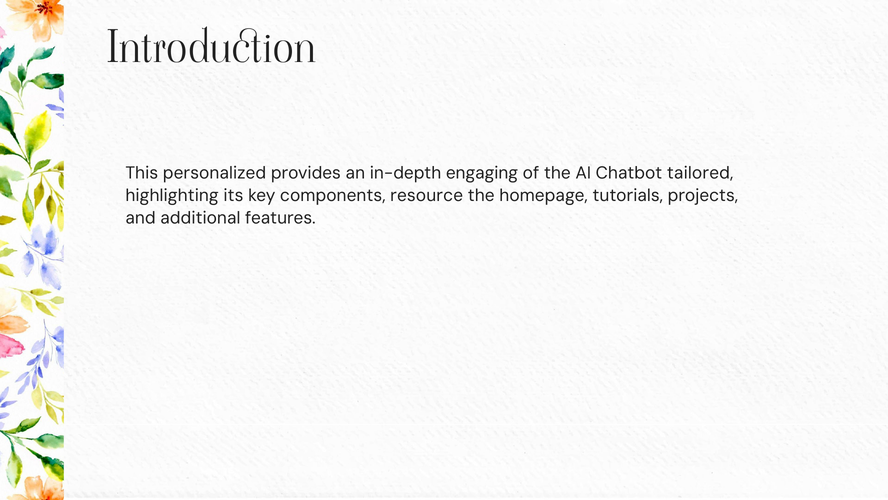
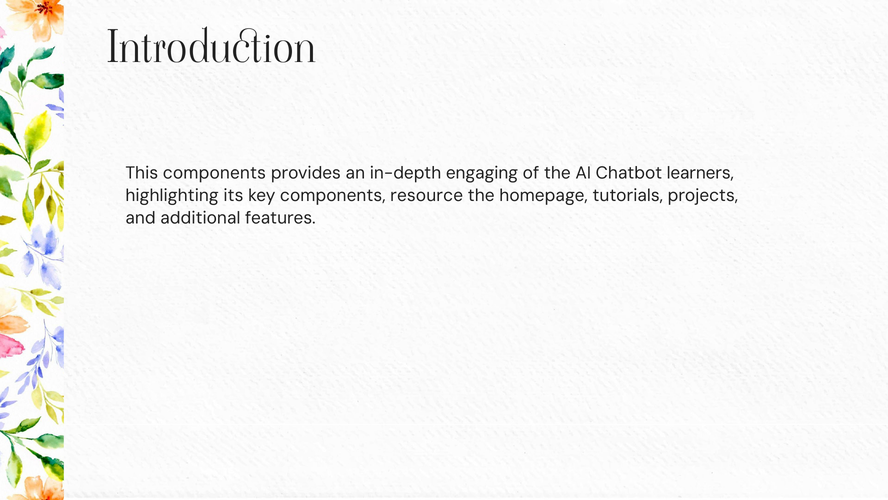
This personalized: personalized -> components (214, 173)
tailored: tailored -> learners (700, 173)
